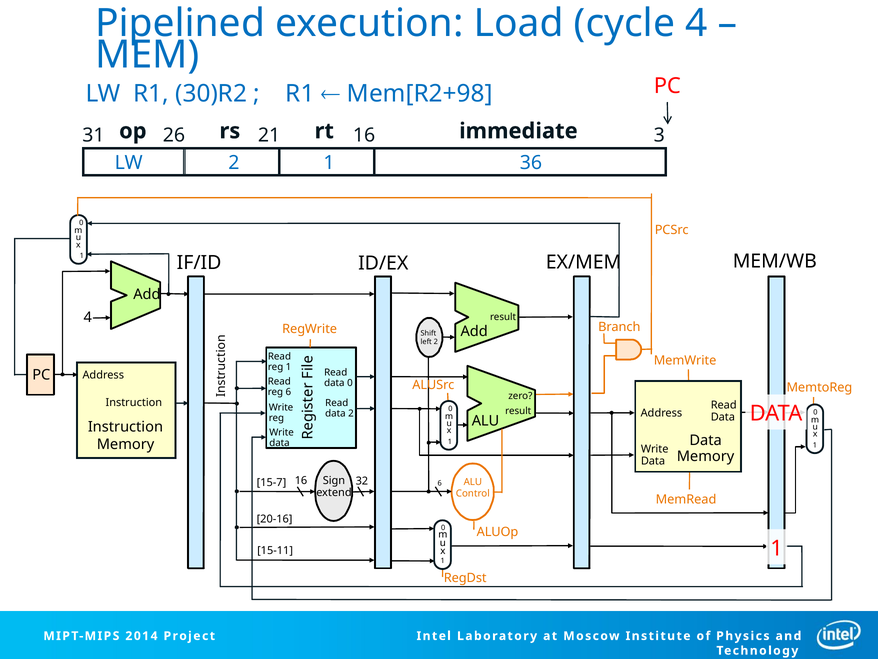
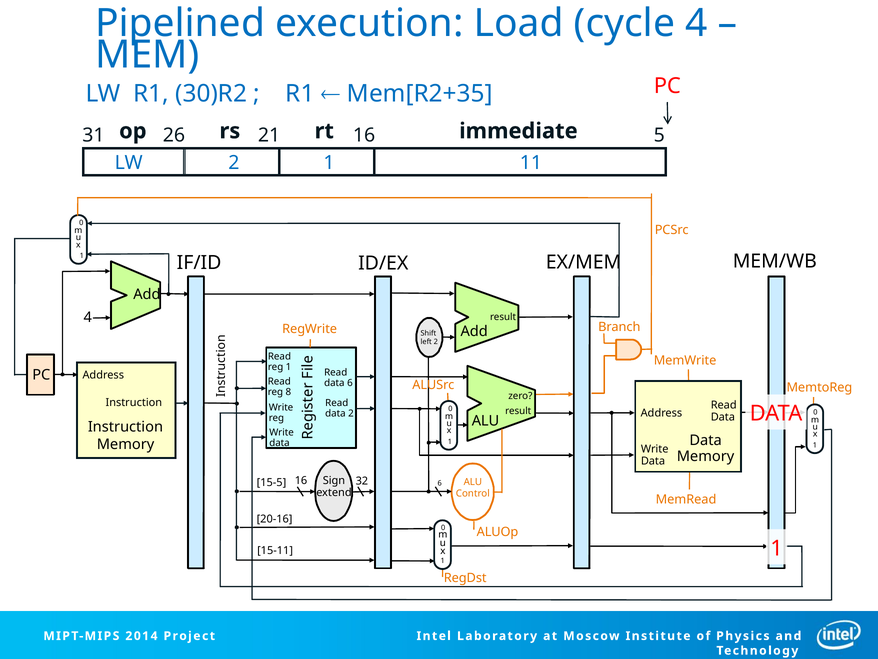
Mem[R2+98: Mem[R2+98 -> Mem[R2+35 (420, 94)
3: 3 -> 5 (659, 135)
36: 36 -> 11 (531, 163)
data 0: 0 -> 6 (350, 383)
reg 6: 6 -> 8 (288, 392)
15-7: 15-7 -> 15-5 (271, 482)
